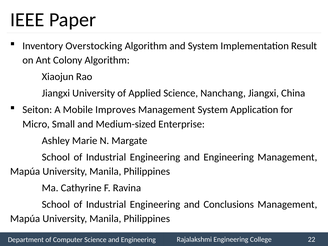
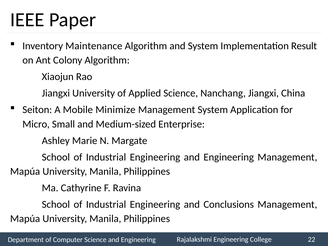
Overstocking: Overstocking -> Maintenance (94, 46)
Improves: Improves -> Minimize (115, 110)
